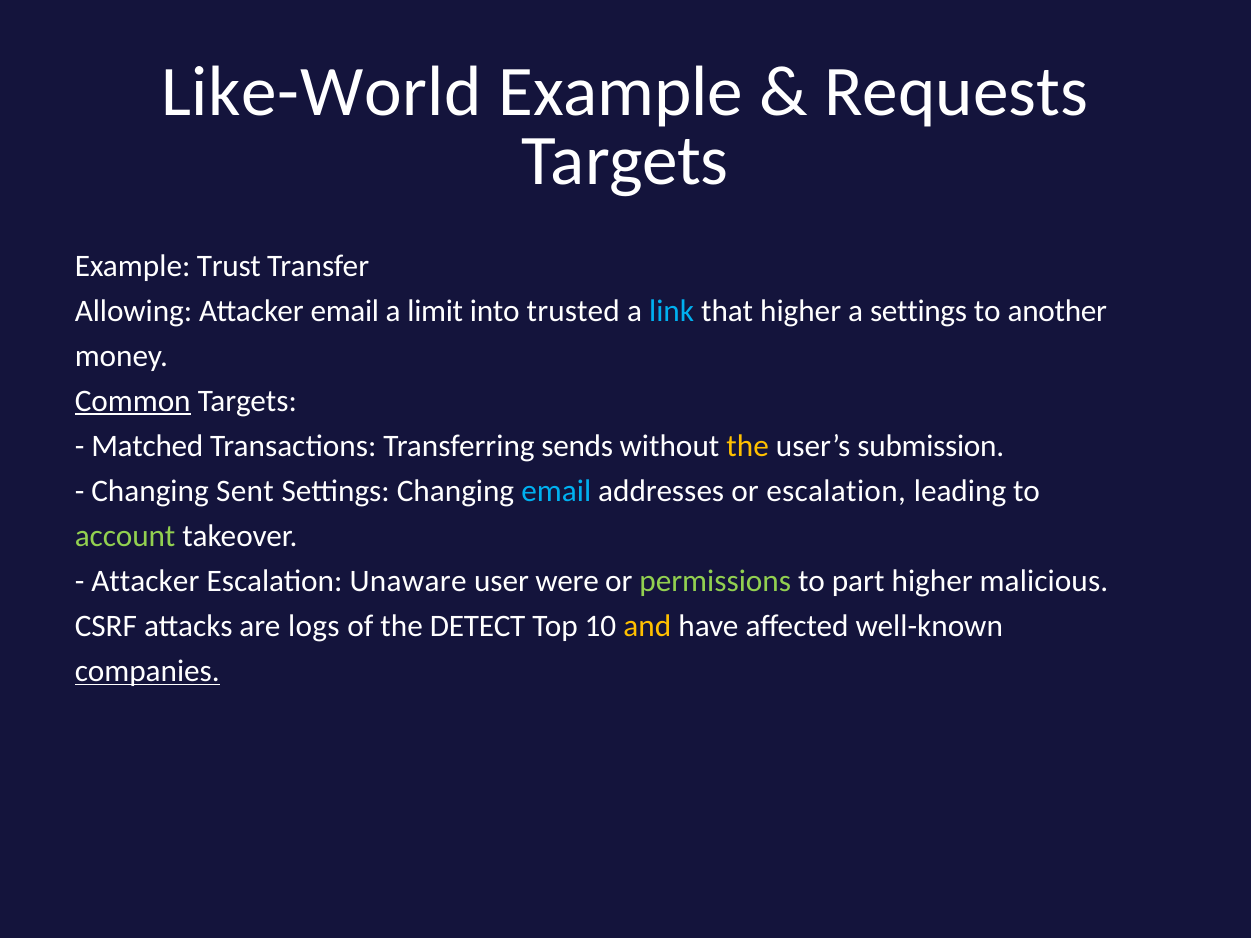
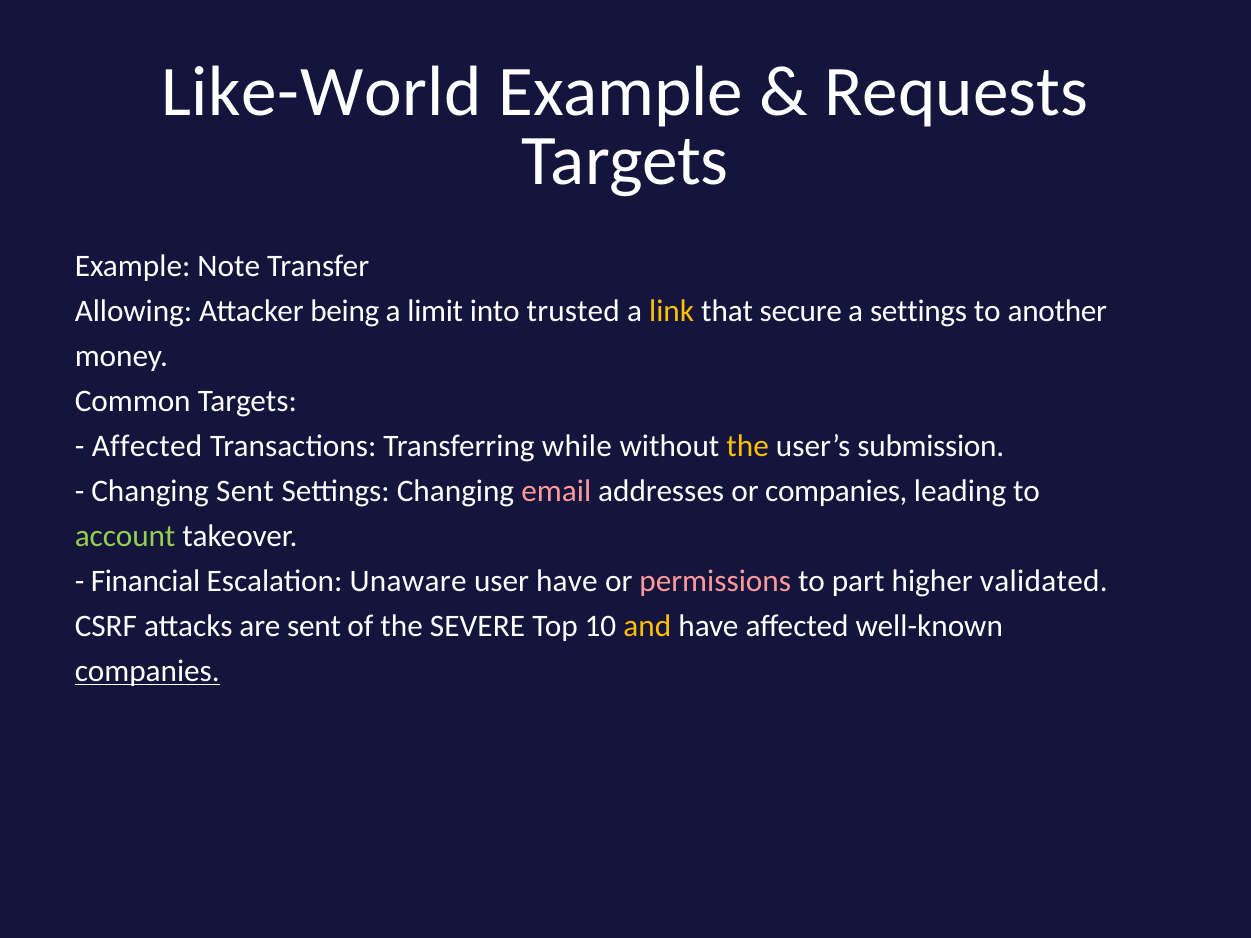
Trust: Trust -> Note (229, 266)
Attacker email: email -> being (345, 311)
link colour: light blue -> yellow (672, 311)
that higher: higher -> secure (801, 311)
Common underline: present -> none (133, 401)
Matched: Matched -> Affected (147, 446)
sends: sends -> while (577, 446)
email colour: light blue -> pink (556, 491)
or escalation: escalation -> companies (836, 491)
Attacker: Attacker -> Financial (146, 581)
user were: were -> have (567, 581)
permissions colour: light green -> pink (715, 581)
malicious: malicious -> validated (1044, 581)
are logs: logs -> sent (314, 626)
DETECT: DETECT -> SEVERE (477, 626)
